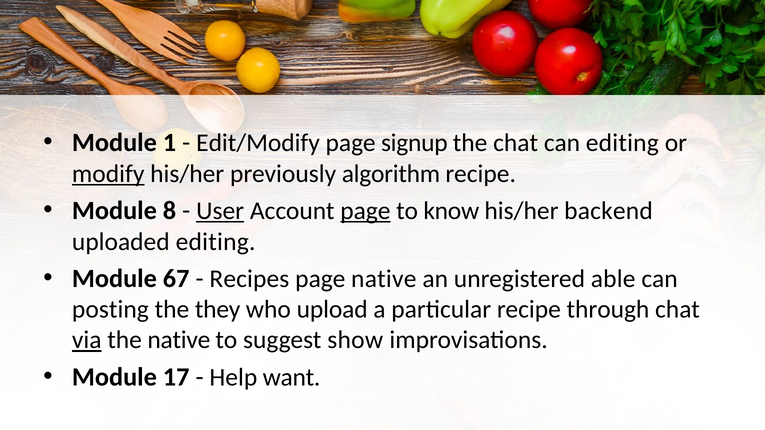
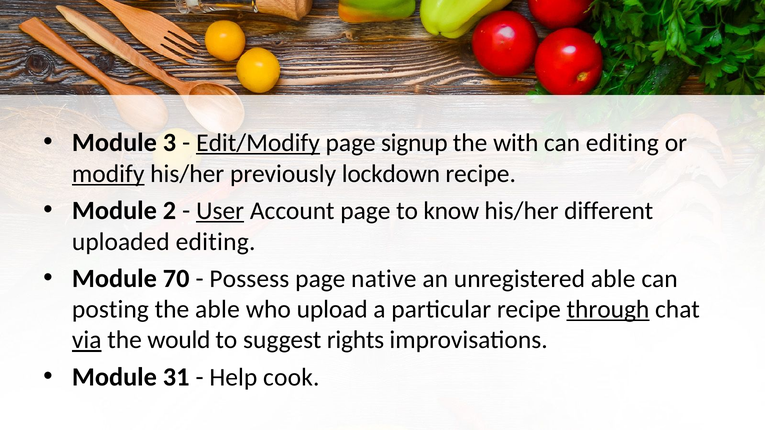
1: 1 -> 3 (170, 143)
Edit/Modify underline: none -> present (258, 143)
the chat: chat -> with (516, 143)
algorithm: algorithm -> lockdown (391, 174)
8: 8 -> 2 (170, 211)
page underline: present -> none (365, 211)
backend: backend -> different (609, 211)
67: 67 -> 70 (176, 279)
Recipes: Recipes -> Possess (249, 279)
the they: they -> able (217, 310)
through underline: none -> present (608, 310)
the native: native -> would (179, 340)
show: show -> rights (356, 340)
17: 17 -> 31 (176, 377)
want: want -> cook (291, 377)
